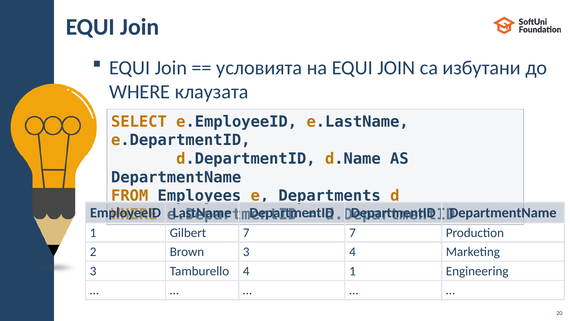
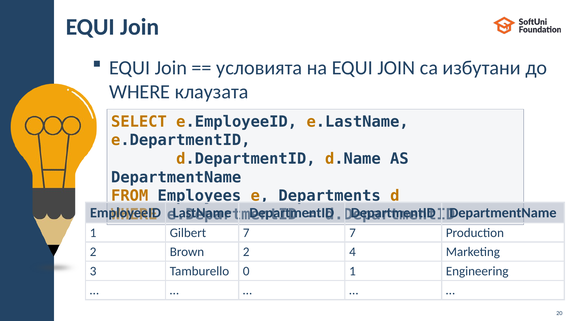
Brown 3: 3 -> 2 (246, 252)
Tamburello 4: 4 -> 0 (246, 271)
